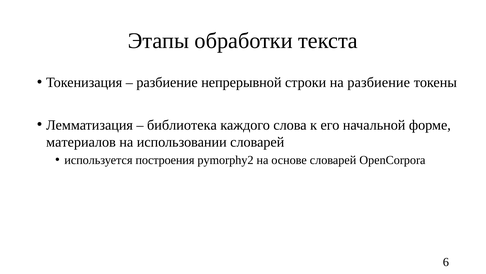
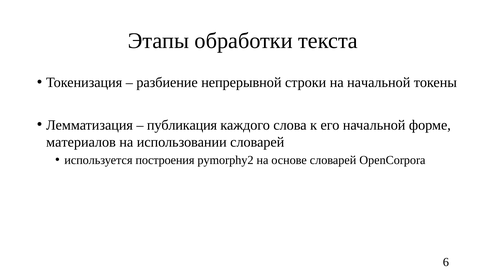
на разбиение: разбиение -> начальной (379, 82)
библиотека: библиотека -> публикация (182, 125)
